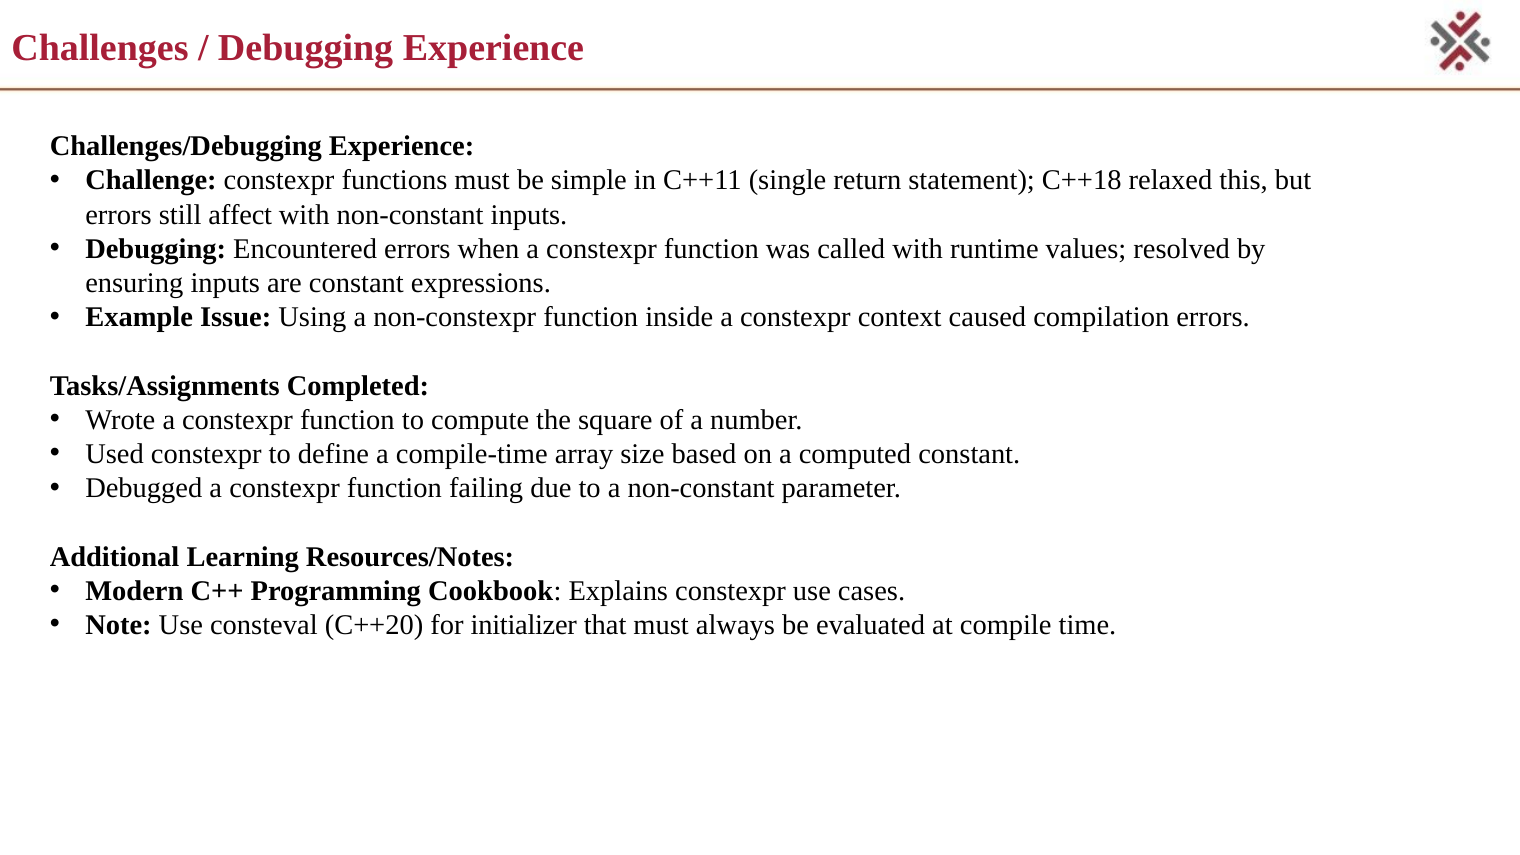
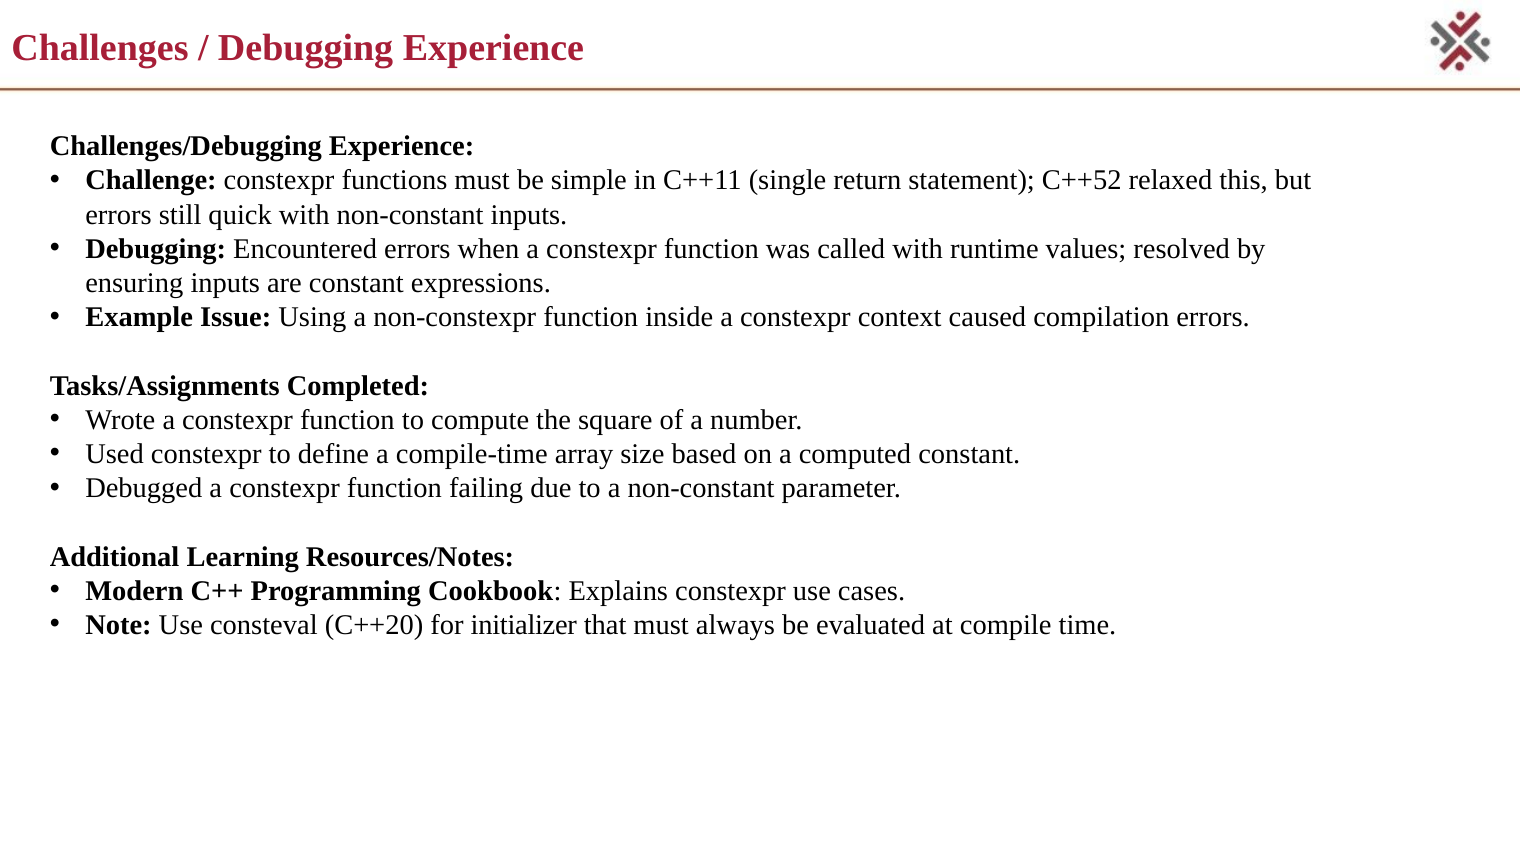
C++18: C++18 -> C++52 (1082, 180)
affect: affect -> quick (240, 215)
